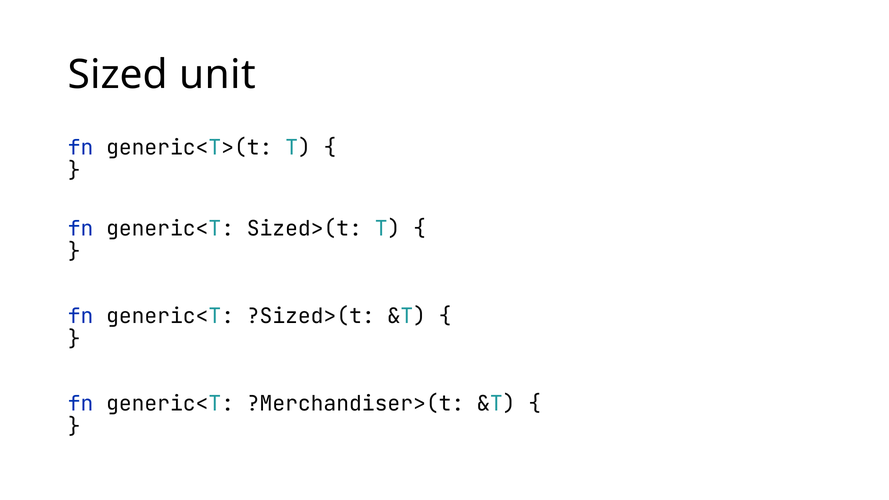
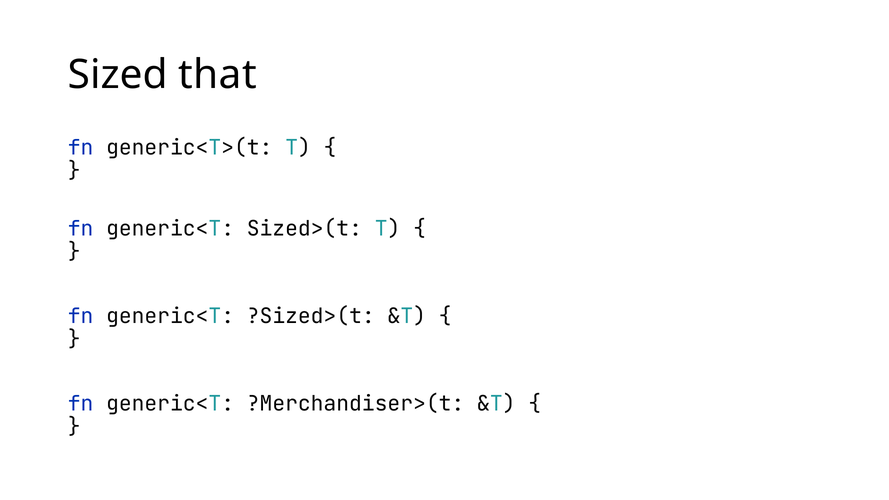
unit: unit -> that (218, 75)
